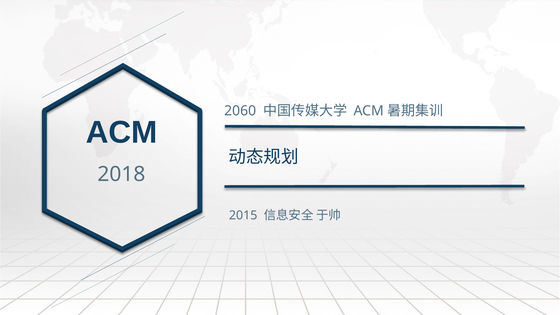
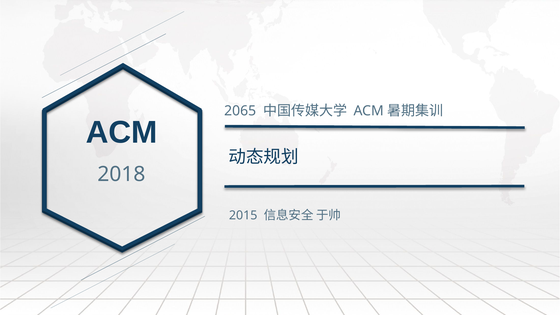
2060: 2060 -> 2065 (240, 111)
